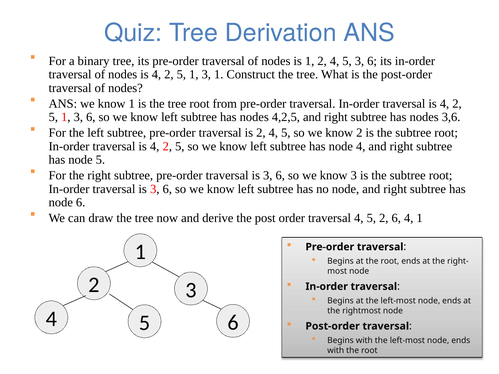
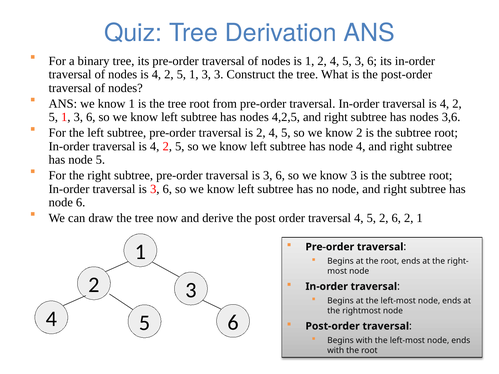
3 1: 1 -> 3 (219, 75)
2 6 4: 4 -> 2 (409, 218)
